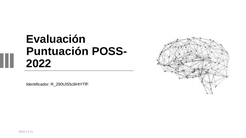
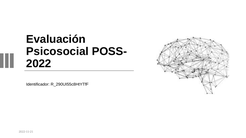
Puntuación: Puntuación -> Psicosocial (57, 52)
